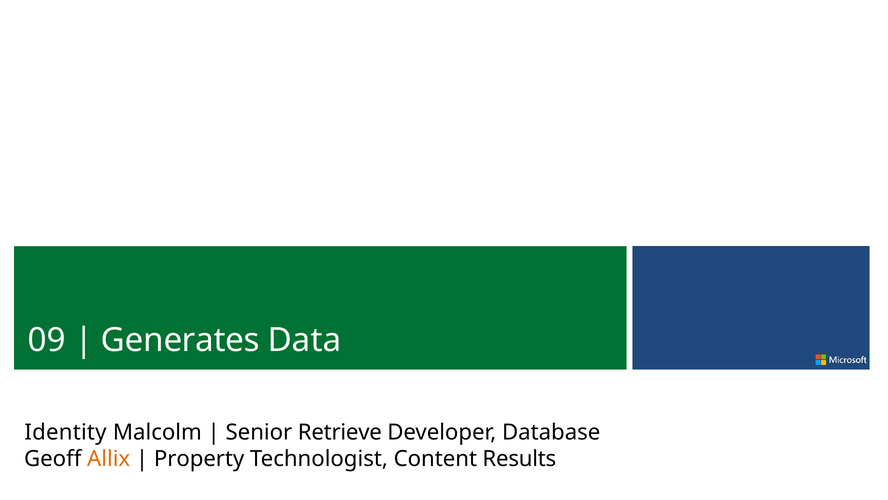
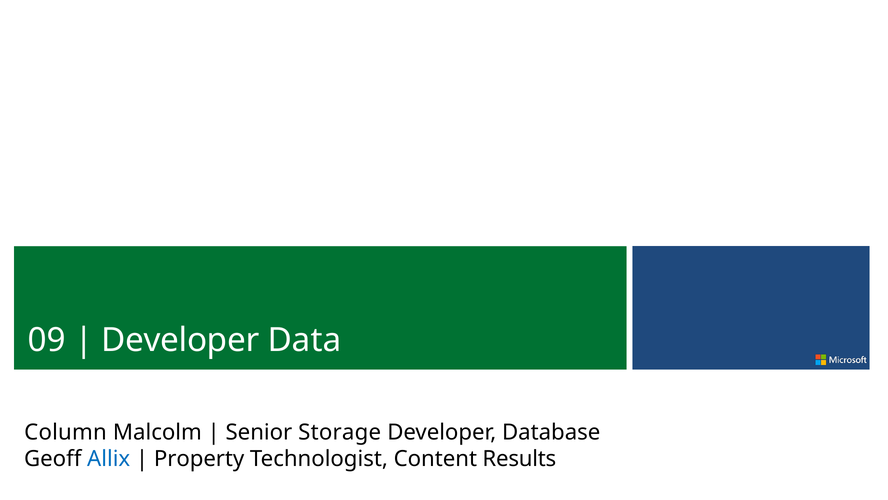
Generates: Generates -> Developer (180, 340)
Identity: Identity -> Column (66, 432)
Retrieve: Retrieve -> Storage (340, 432)
Allix colour: orange -> blue (109, 458)
